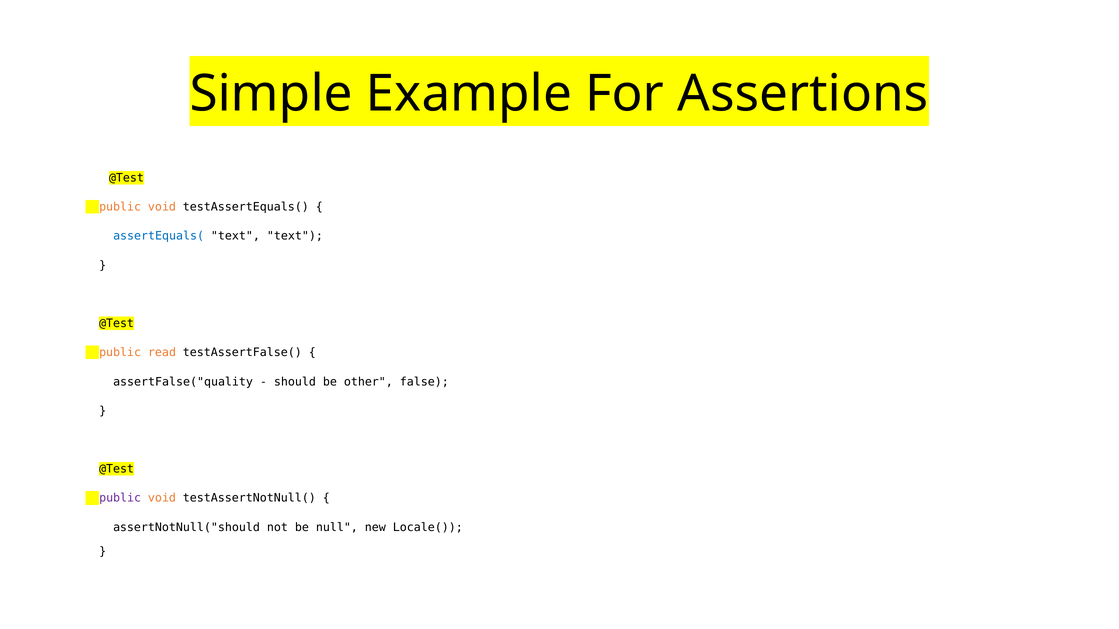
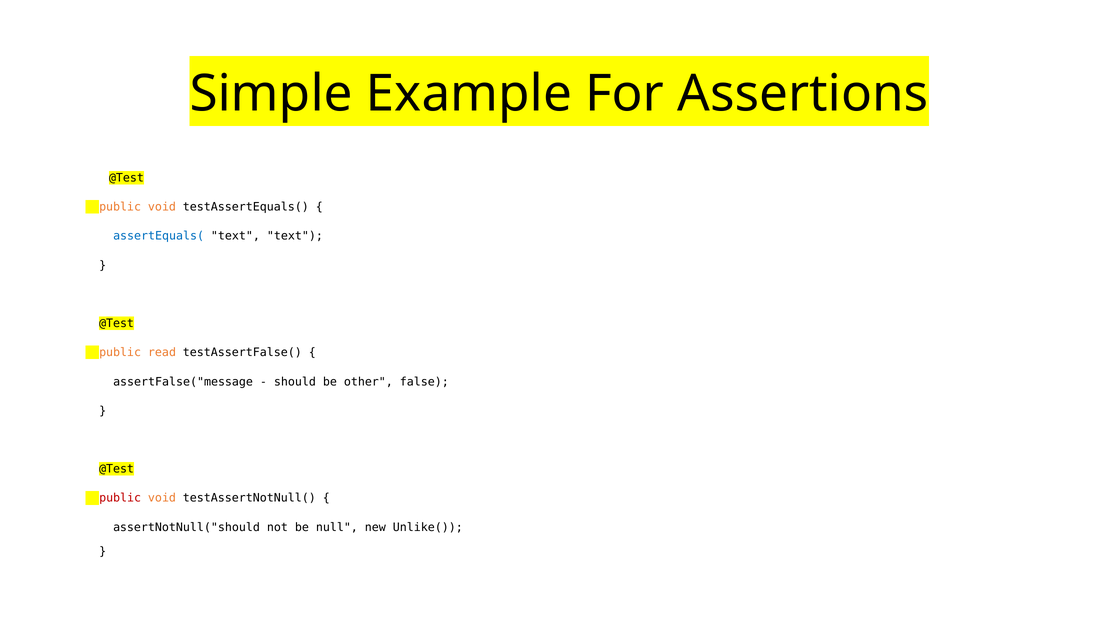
assertFalse("quality: assertFalse("quality -> assertFalse("message (183, 382)
public colour: purple -> red (120, 498)
Locale(: Locale( -> Unlike( (428, 528)
